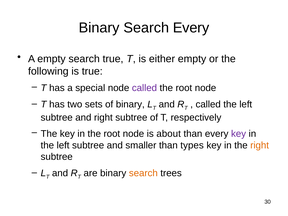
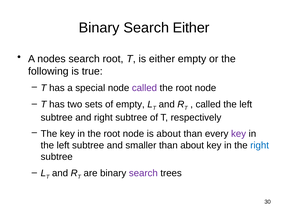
Search Every: Every -> Either (191, 28)
A empty: empty -> nodes (51, 59)
search true: true -> root (113, 59)
of binary: binary -> empty (130, 104)
than types: types -> about (192, 145)
right colour: orange -> blue (260, 145)
search colour: orange -> purple (143, 173)
